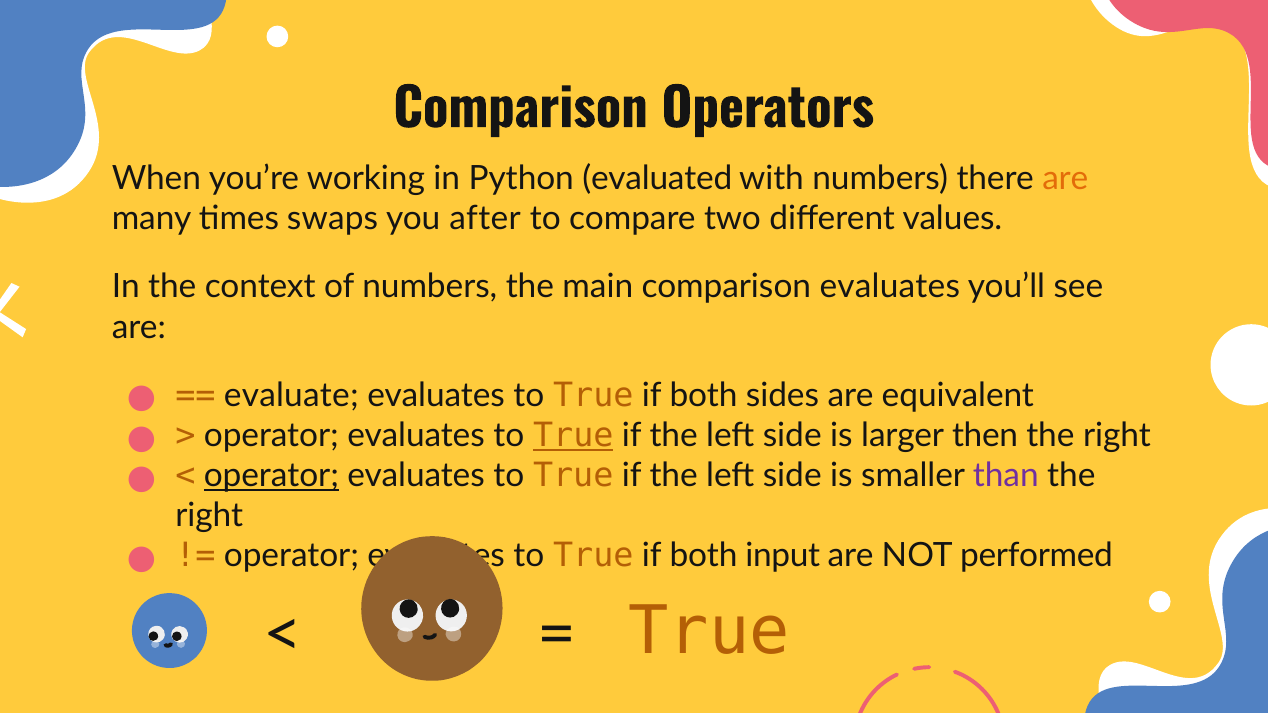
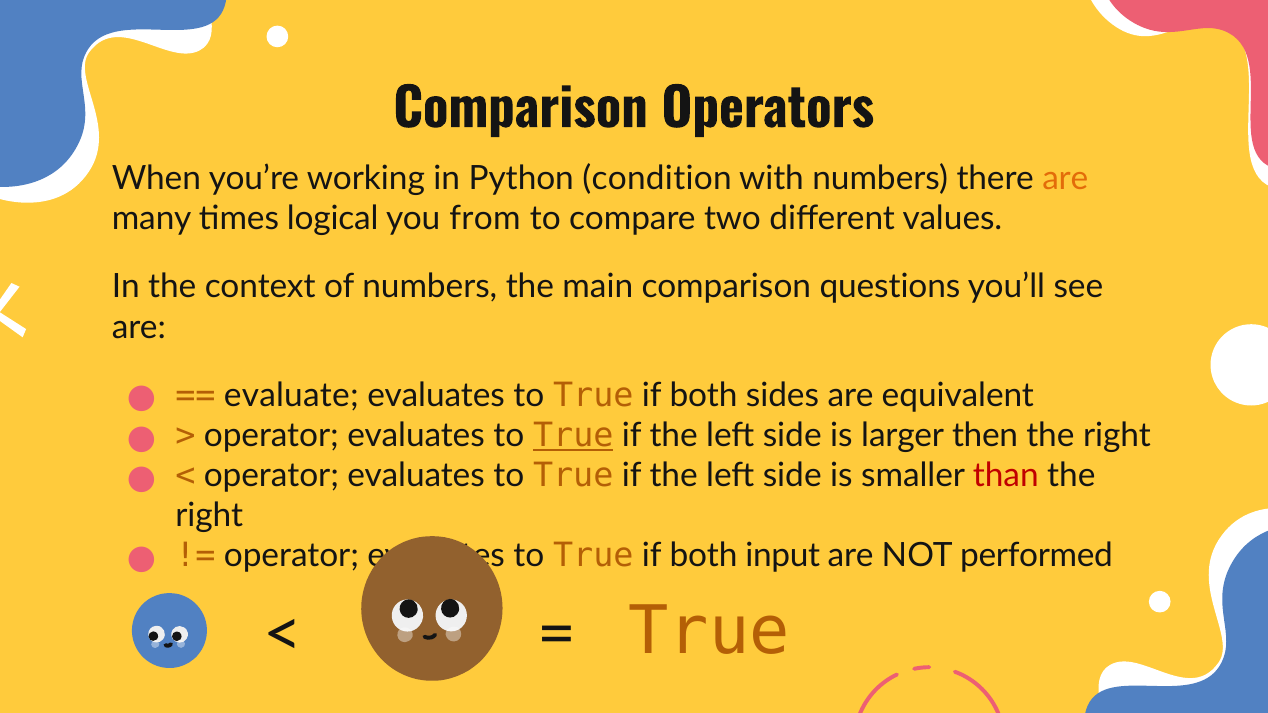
evaluated: evaluated -> condition (657, 179)
swaps: swaps -> logical (333, 219)
after: after -> from (485, 219)
comparison evaluates: evaluates -> questions (890, 287)
operator underline: present -> none (271, 476)
than colour: purple -> red (1006, 476)
